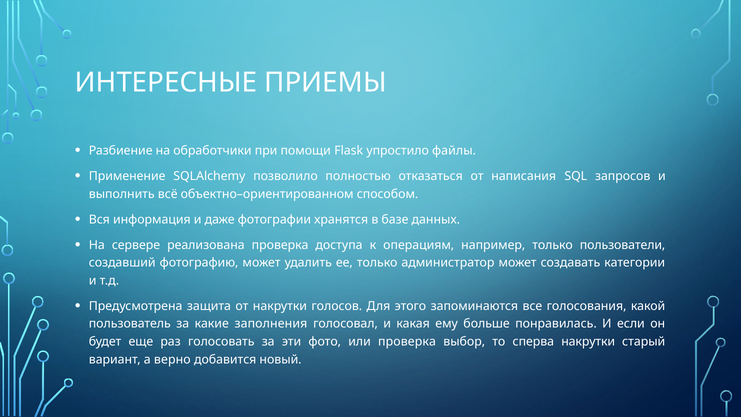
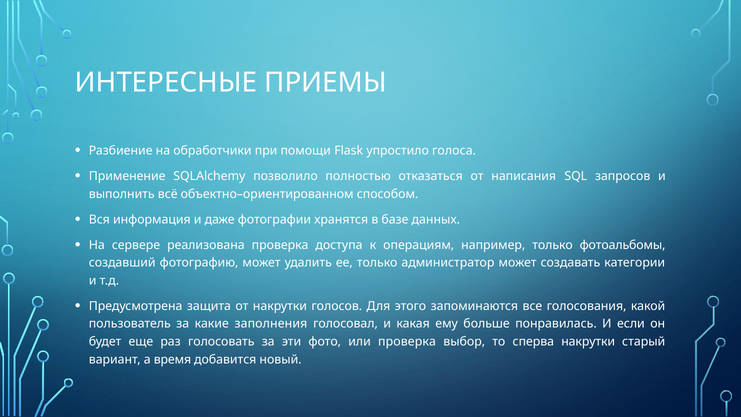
файлы: файлы -> голоса (454, 151)
пользователи: пользователи -> фотоальбомы (623, 245)
верно: верно -> время (172, 359)
